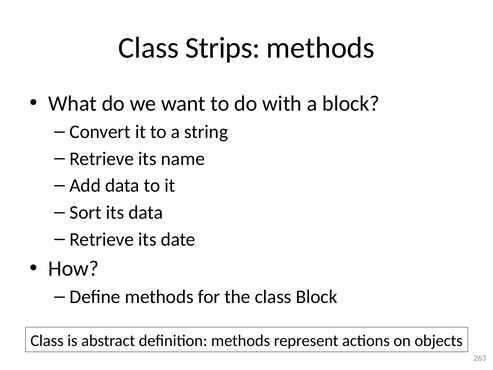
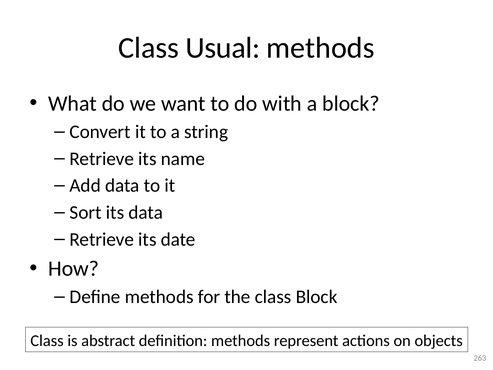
Strips: Strips -> Usual (223, 48)
